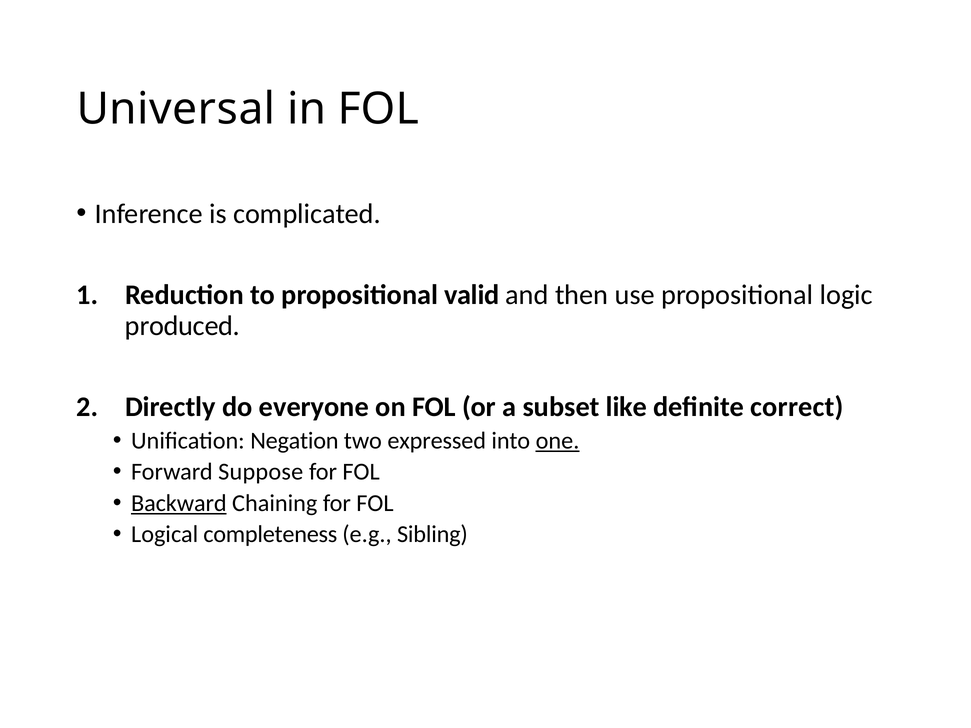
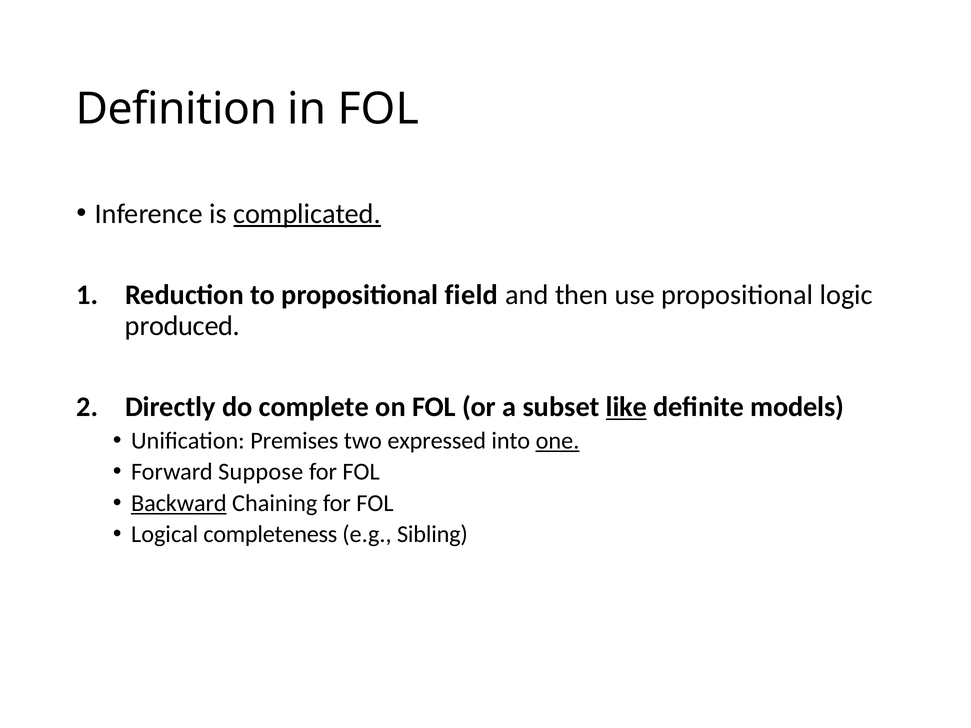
Universal: Universal -> Definition (176, 109)
complicated underline: none -> present (307, 214)
valid: valid -> field (471, 295)
everyone: everyone -> complete (314, 407)
like underline: none -> present (626, 407)
correct: correct -> models (797, 407)
Negation: Negation -> Premises (294, 441)
